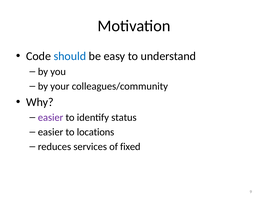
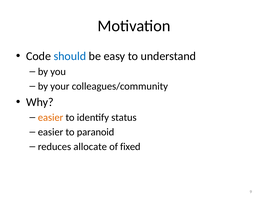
easier colour: purple -> orange (51, 117)
locations: locations -> paranoid (96, 132)
services: services -> allocate (90, 147)
